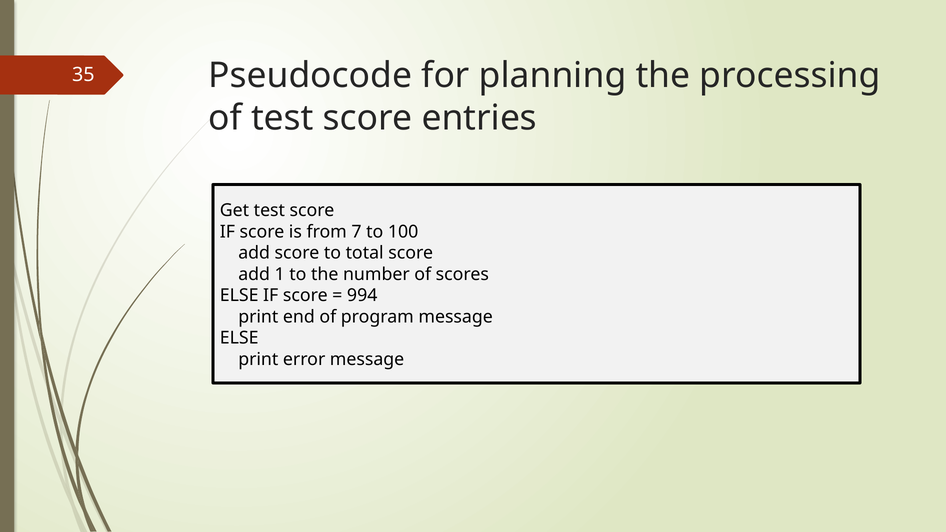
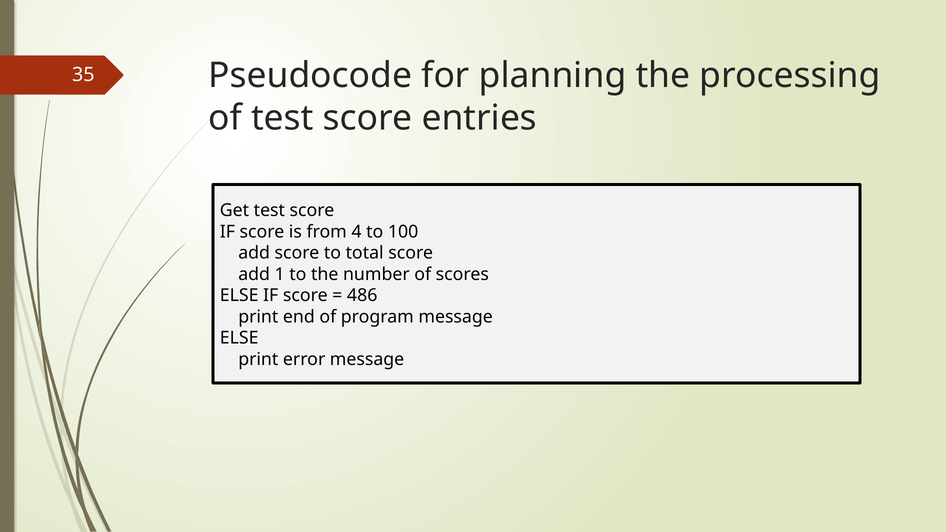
7: 7 -> 4 (356, 232)
994: 994 -> 486 (362, 296)
